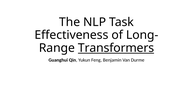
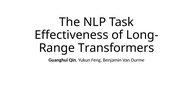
Transformers underline: present -> none (116, 48)
